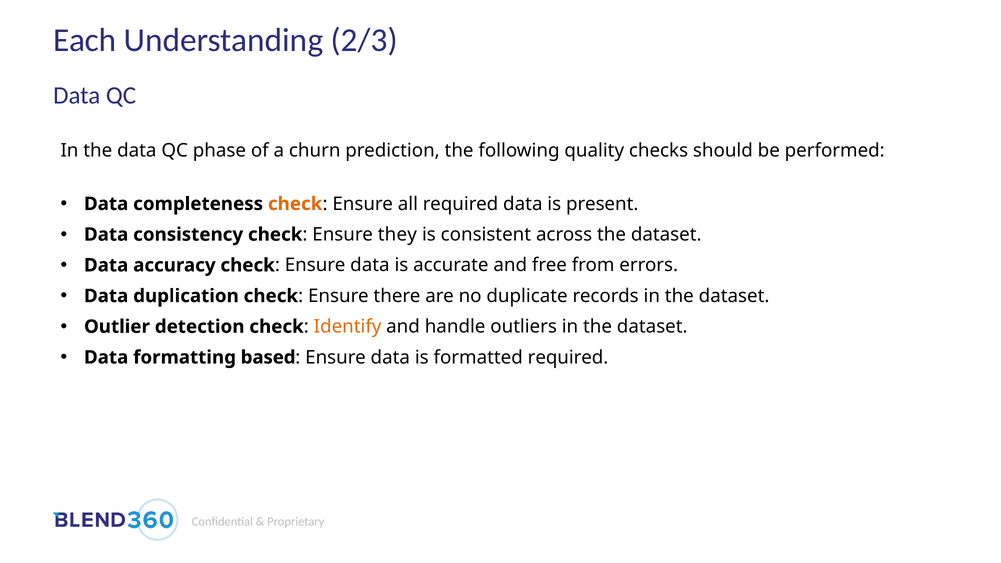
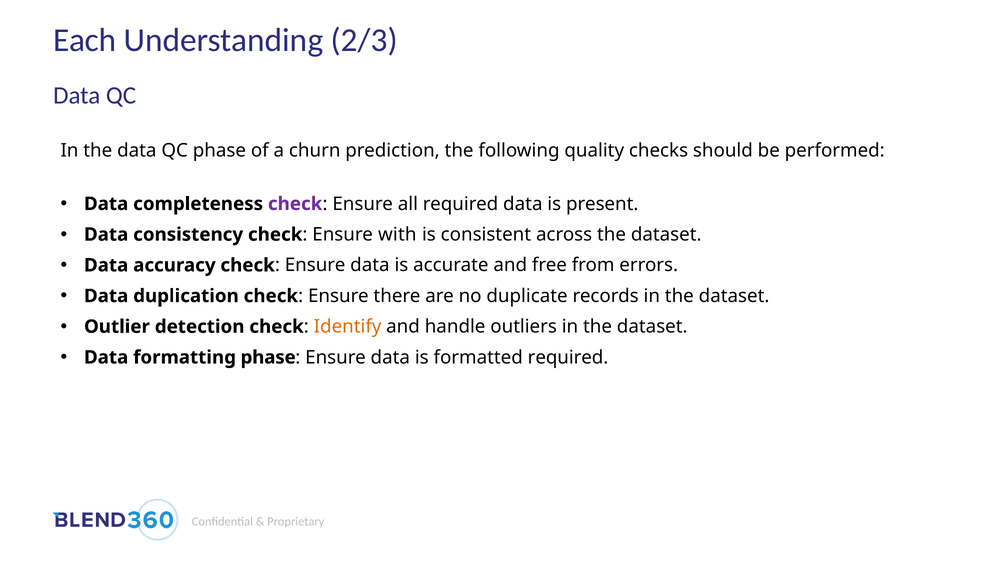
check colour: orange -> purple (295, 204)
they: they -> with (397, 235)
formatting based: based -> phase (268, 357)
